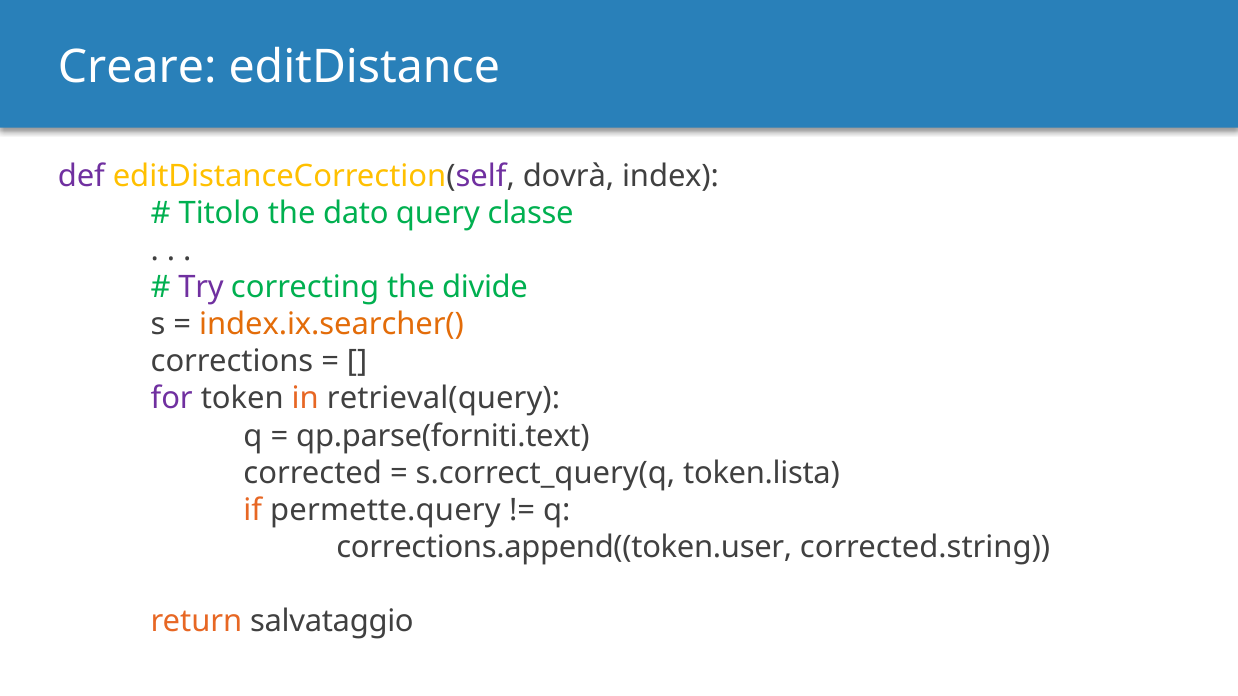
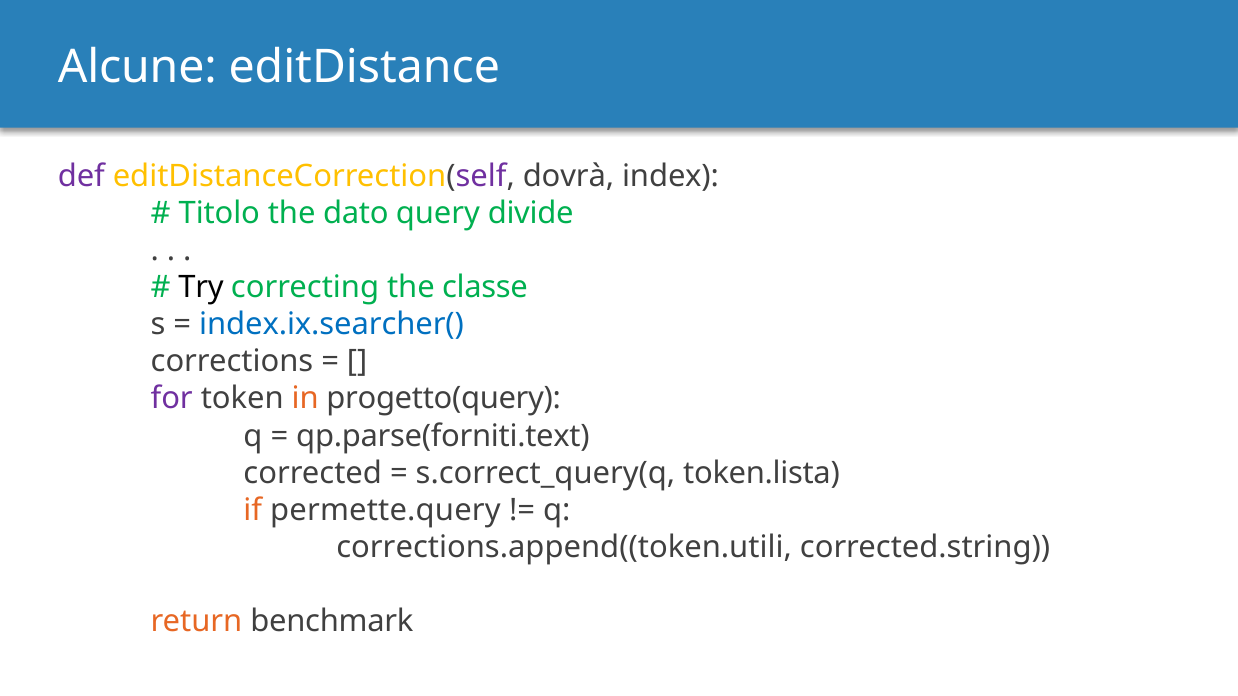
Creare: Creare -> Alcune (137, 68)
classe: classe -> divide (531, 213)
Try colour: purple -> black (201, 287)
divide: divide -> classe (485, 287)
index.ix.searcher( colour: orange -> blue (332, 325)
retrieval(query: retrieval(query -> progetto(query (444, 399)
corrections.append((token.user: corrections.append((token.user -> corrections.append((token.utili (564, 547)
salvataggio: salvataggio -> benchmark (332, 622)
